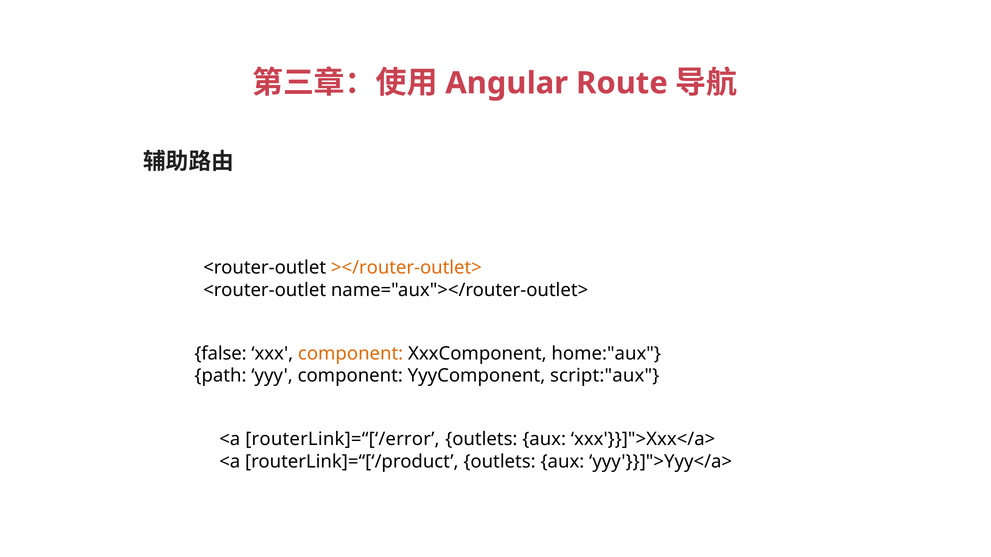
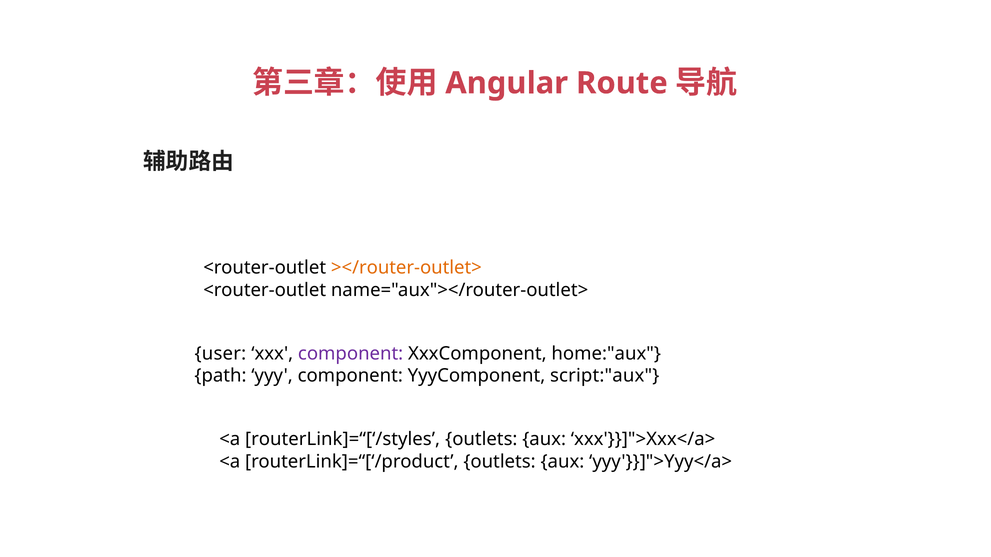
false: false -> user (220, 354)
component colour: orange -> purple (351, 354)
routerLink]=“[‘/error: routerLink]=“[‘/error -> routerLink]=“[‘/styles (343, 439)
